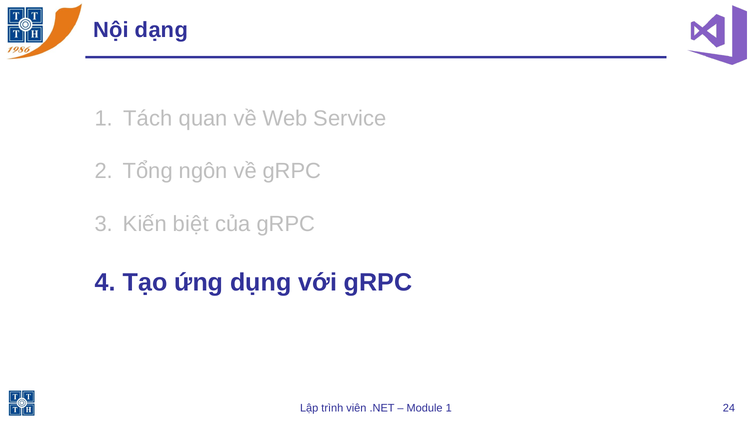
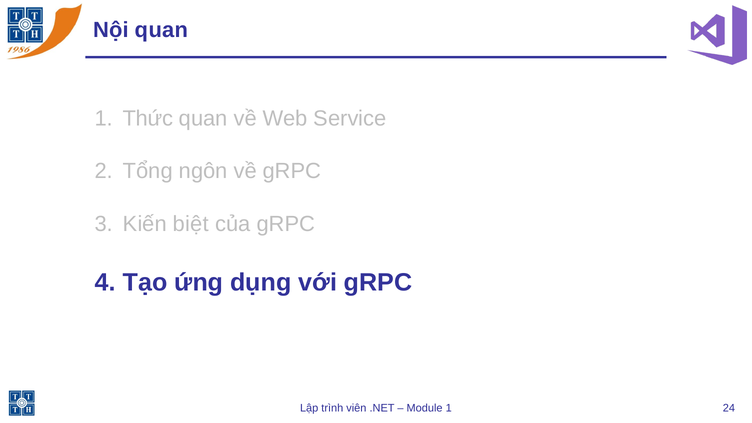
Nội dạng: dạng -> quan (161, 30)
Tách: Tách -> Thức (148, 118)
